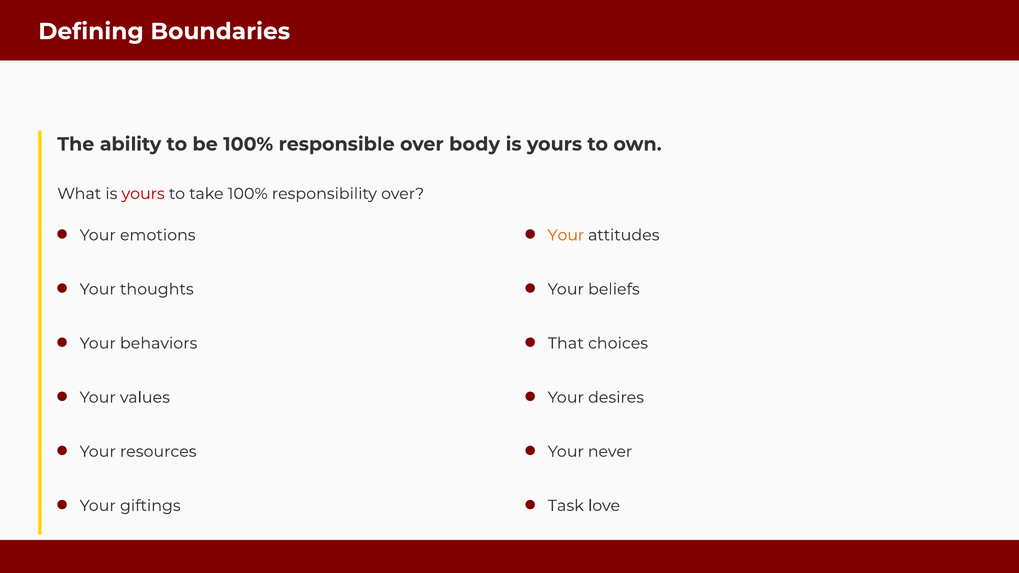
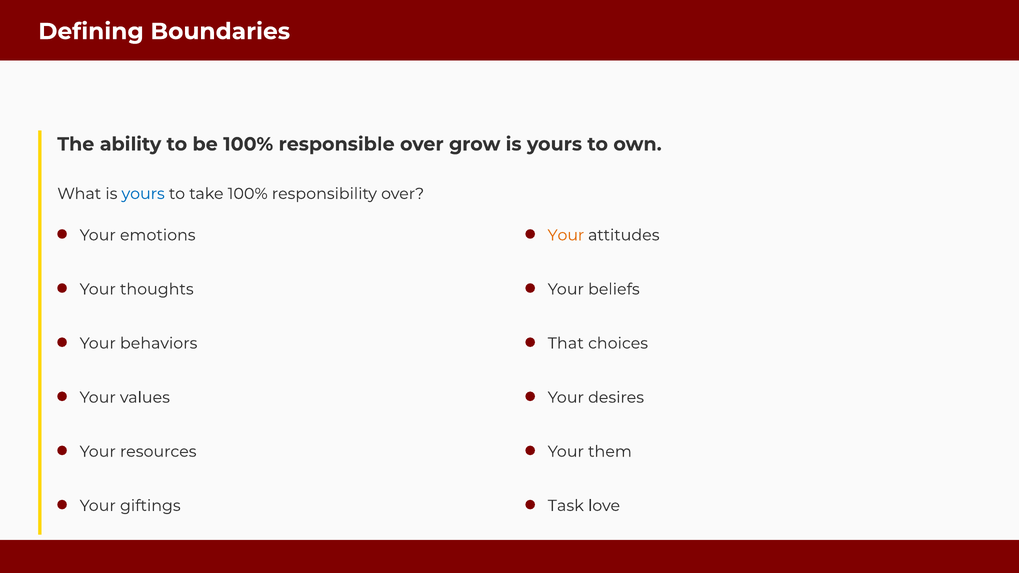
body: body -> grow (475, 144)
yours colour: red -> blue (143, 194)
never: never -> them (610, 452)
